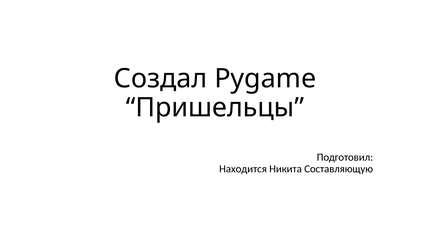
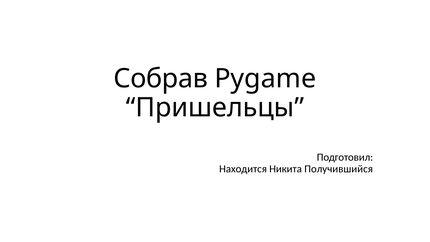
Создал: Создал -> Собрав (161, 79)
Составляющую: Составляющую -> Получившийся (339, 169)
